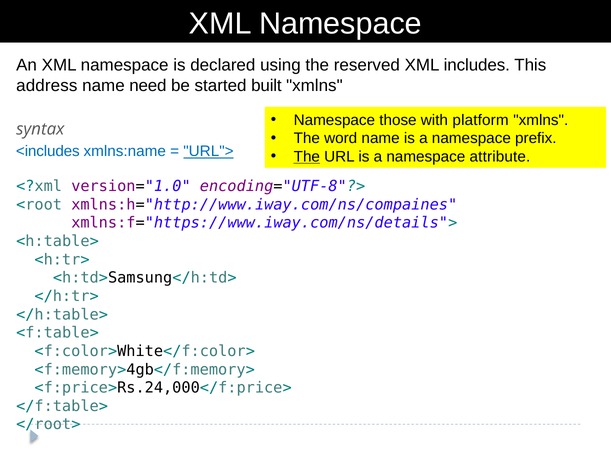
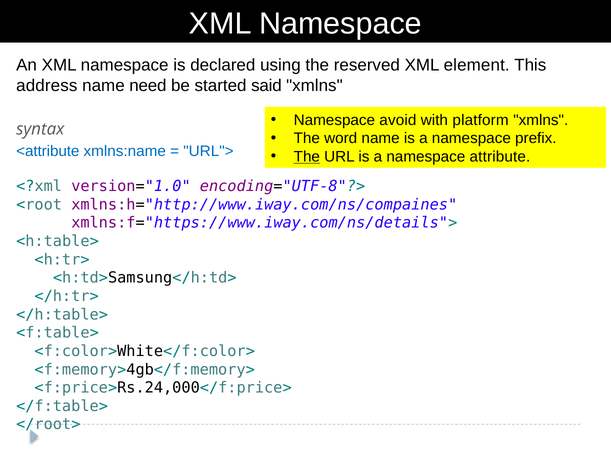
includes: includes -> element (477, 65)
built: built -> said (266, 86)
those: those -> avoid (398, 120)
<includes: <includes -> <attribute (48, 151)
URL"> underline: present -> none (208, 151)
